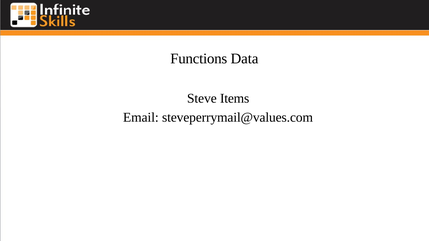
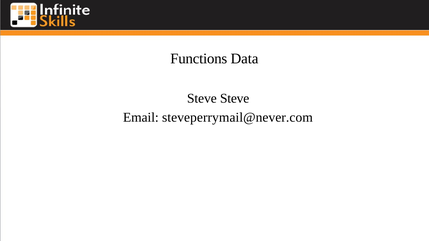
Steve Items: Items -> Steve (235, 99)
steveperrymail@values.com: steveperrymail@values.com -> steveperrymail@never.com (237, 117)
